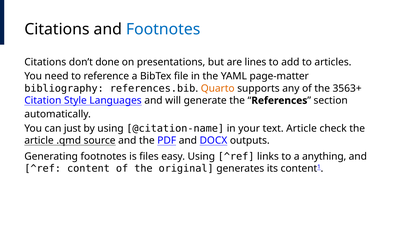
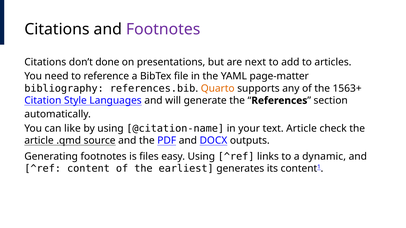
Footnotes colour: blue -> purple (163, 29)
lines: lines -> next (255, 62)
3563+: 3563+ -> 1563+ (347, 89)
just: just -> like (72, 129)
anything: anything -> dynamic (324, 157)
original: original -> earliest (186, 169)
